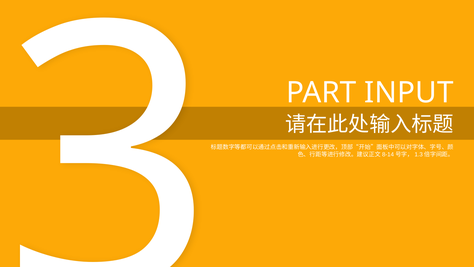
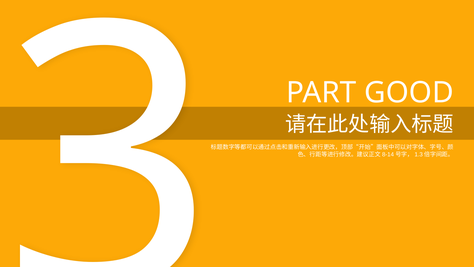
INPUT: INPUT -> GOOD (409, 93)
